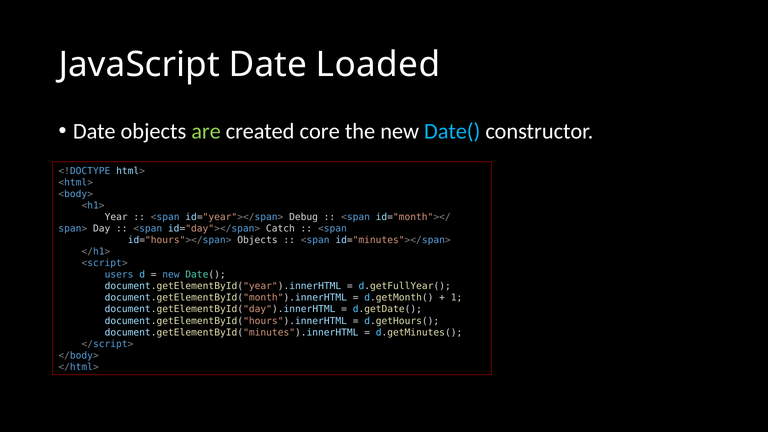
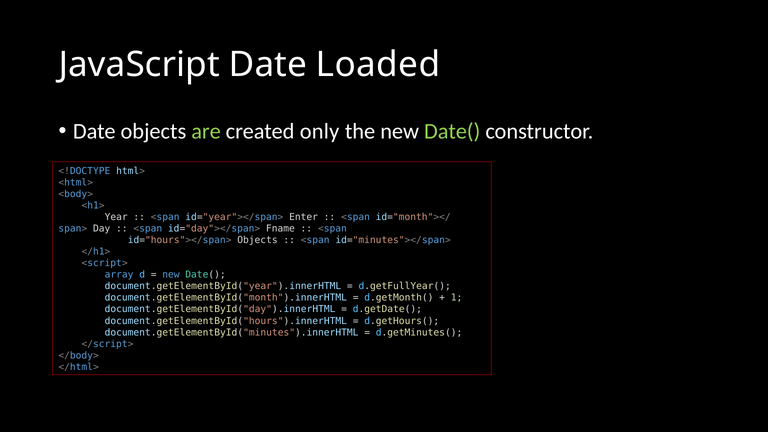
core: core -> only (320, 131)
Date( colour: light blue -> light green (452, 131)
Debug: Debug -> Enter (304, 217)
Catch: Catch -> Fname (280, 229)
users: users -> array (119, 275)
